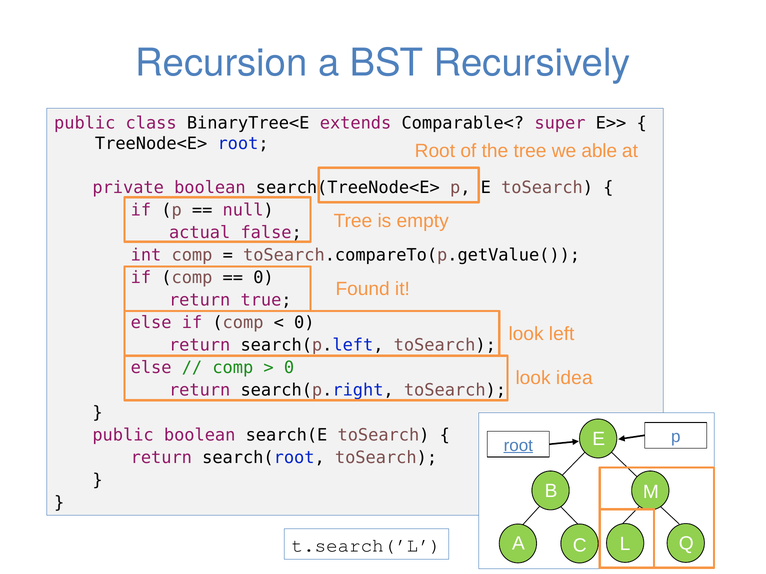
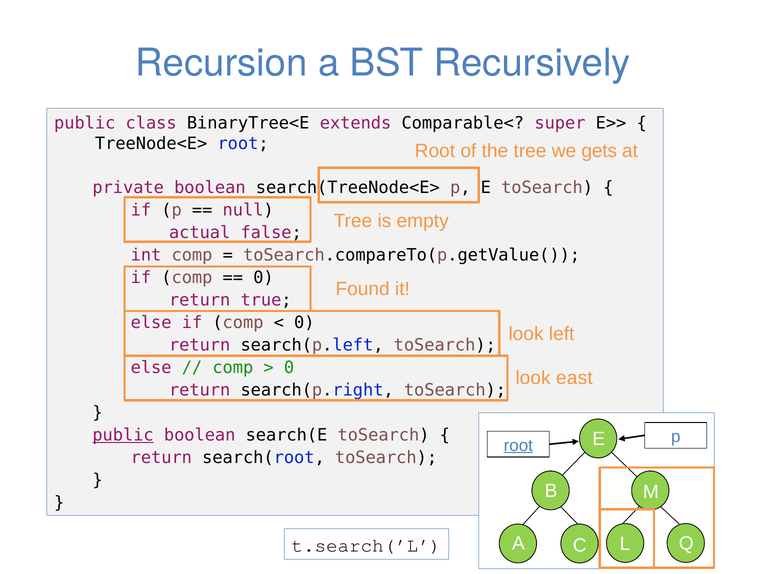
able: able -> gets (599, 151)
idea: idea -> east (574, 378)
public underline: none -> present (123, 436)
